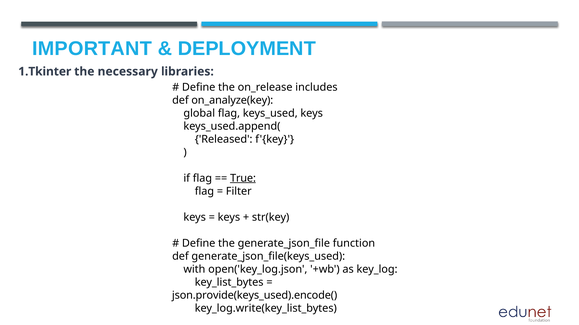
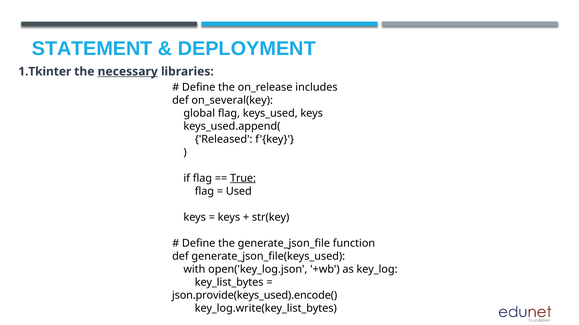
IMPORTANT: IMPORTANT -> STATEMENT (92, 49)
necessary underline: none -> present (128, 72)
on_analyze(key: on_analyze(key -> on_several(key (232, 100)
Filter: Filter -> Used (239, 192)
